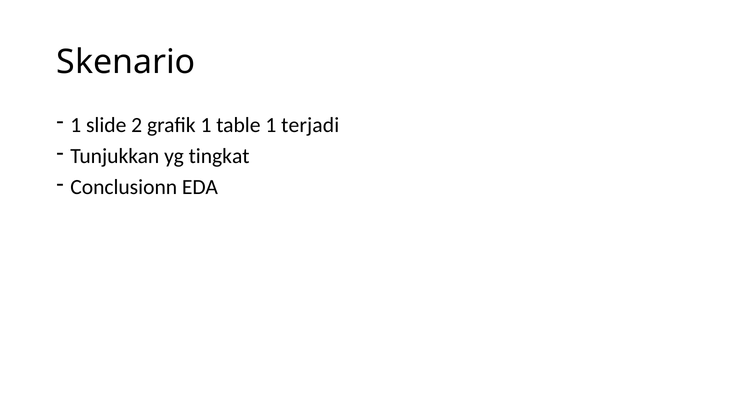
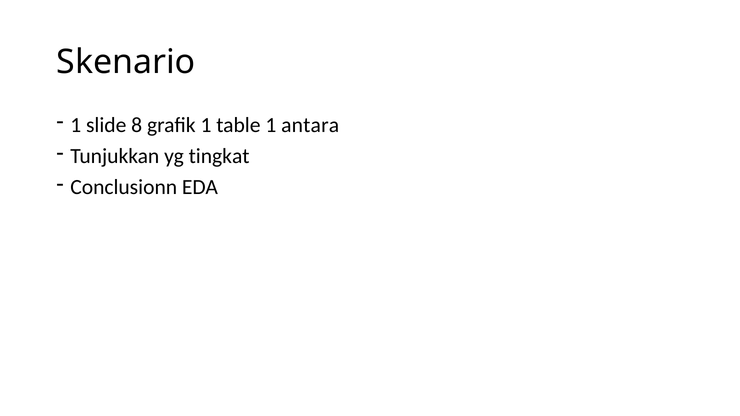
2: 2 -> 8 (137, 125)
terjadi: terjadi -> antara (310, 125)
